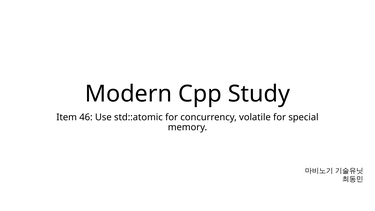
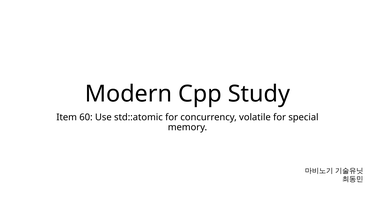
46: 46 -> 60 (86, 117)
